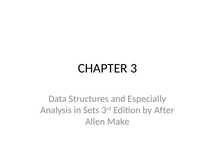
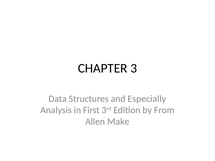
Sets: Sets -> First (91, 110)
After: After -> From (164, 110)
